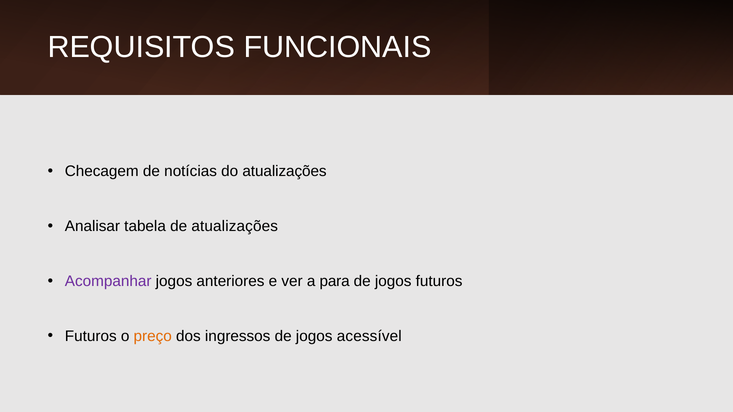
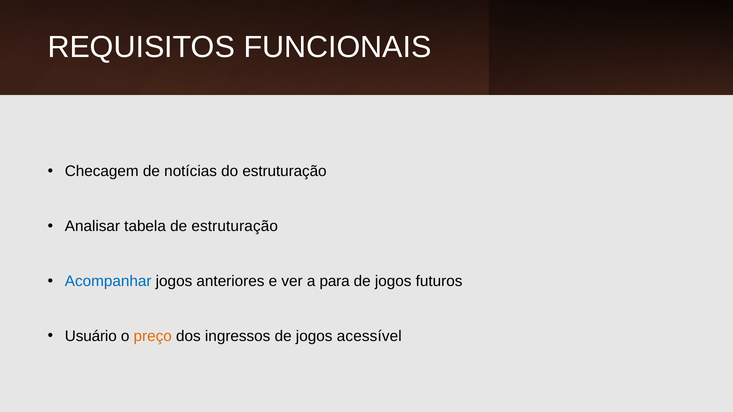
do atualizações: atualizações -> estruturação (285, 172)
de atualizações: atualizações -> estruturação (235, 227)
Acompanhar colour: purple -> blue (108, 282)
Futuros: Futuros -> Usuário (91, 337)
